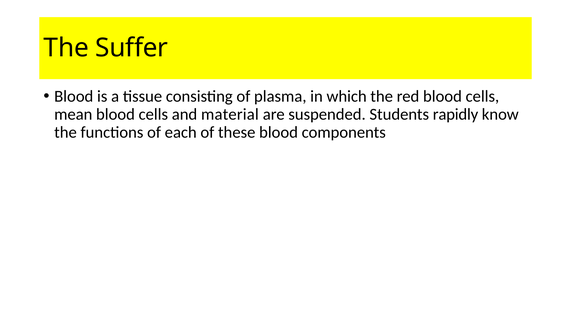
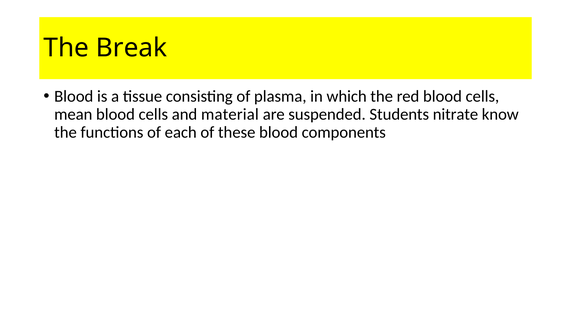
Suffer: Suffer -> Break (132, 48)
rapidly: rapidly -> nitrate (455, 115)
